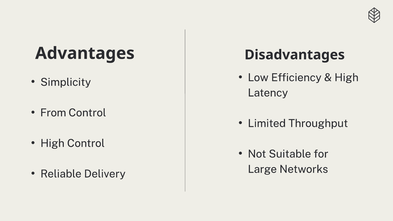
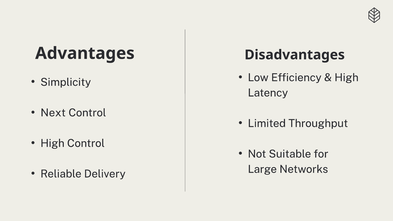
From: From -> Next (53, 113)
